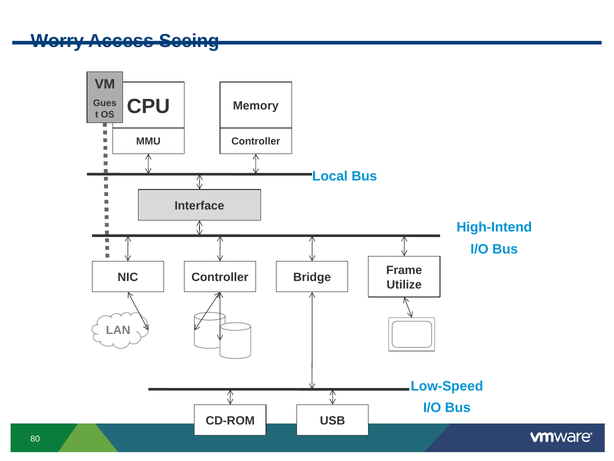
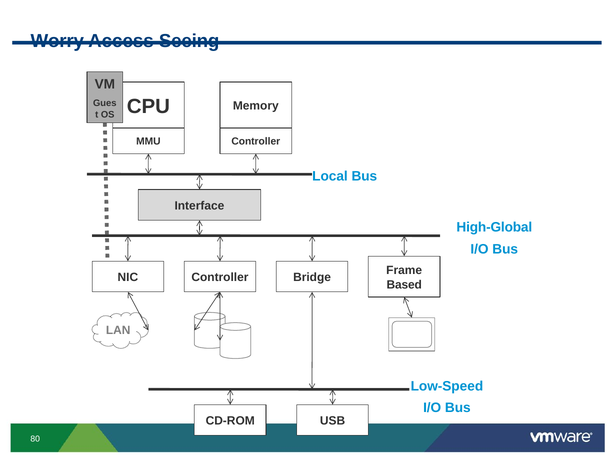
High-Intend: High-Intend -> High-Global (494, 227)
Utilize: Utilize -> Based (404, 284)
